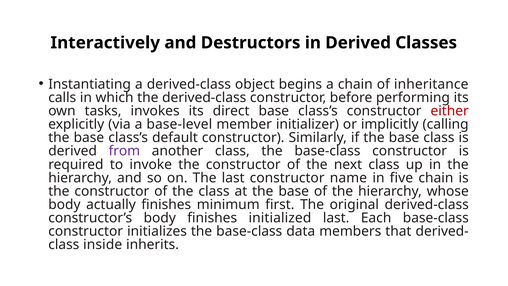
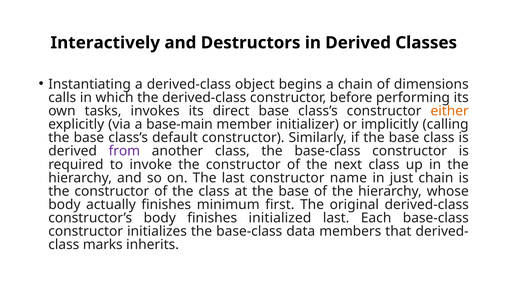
inheritance: inheritance -> dimensions (431, 84)
either colour: red -> orange (450, 111)
base-level: base-level -> base-main (179, 124)
five: five -> just (401, 178)
inside: inside -> marks (103, 245)
